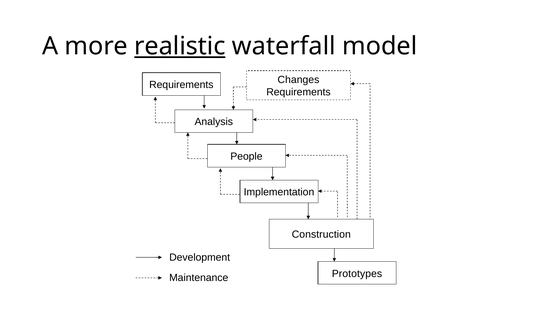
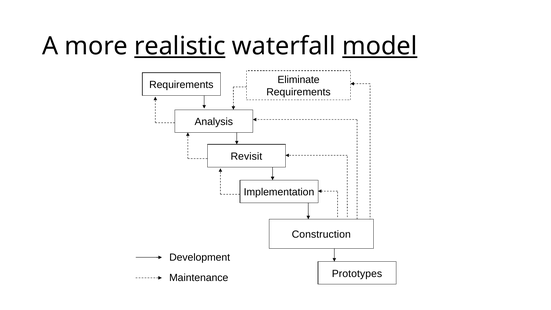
model underline: none -> present (380, 46)
Changes: Changes -> Eliminate (299, 80)
People: People -> Revisit (246, 156)
